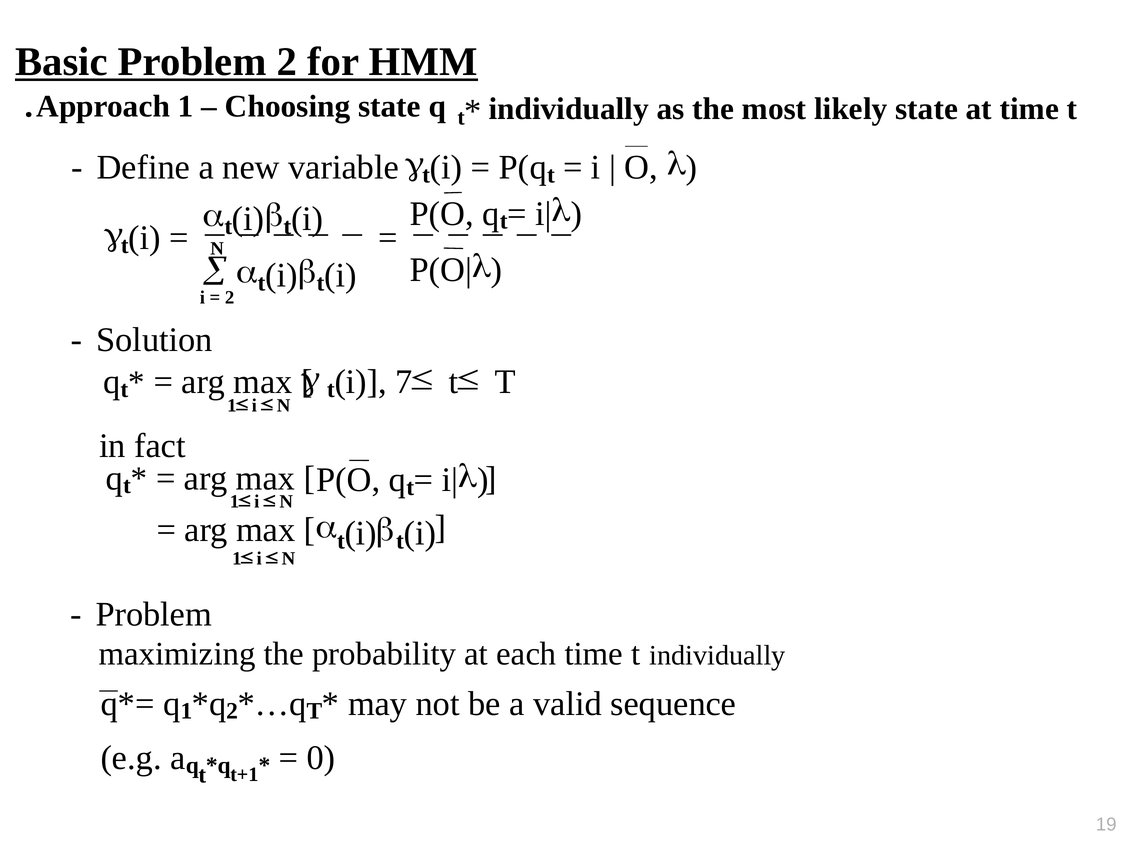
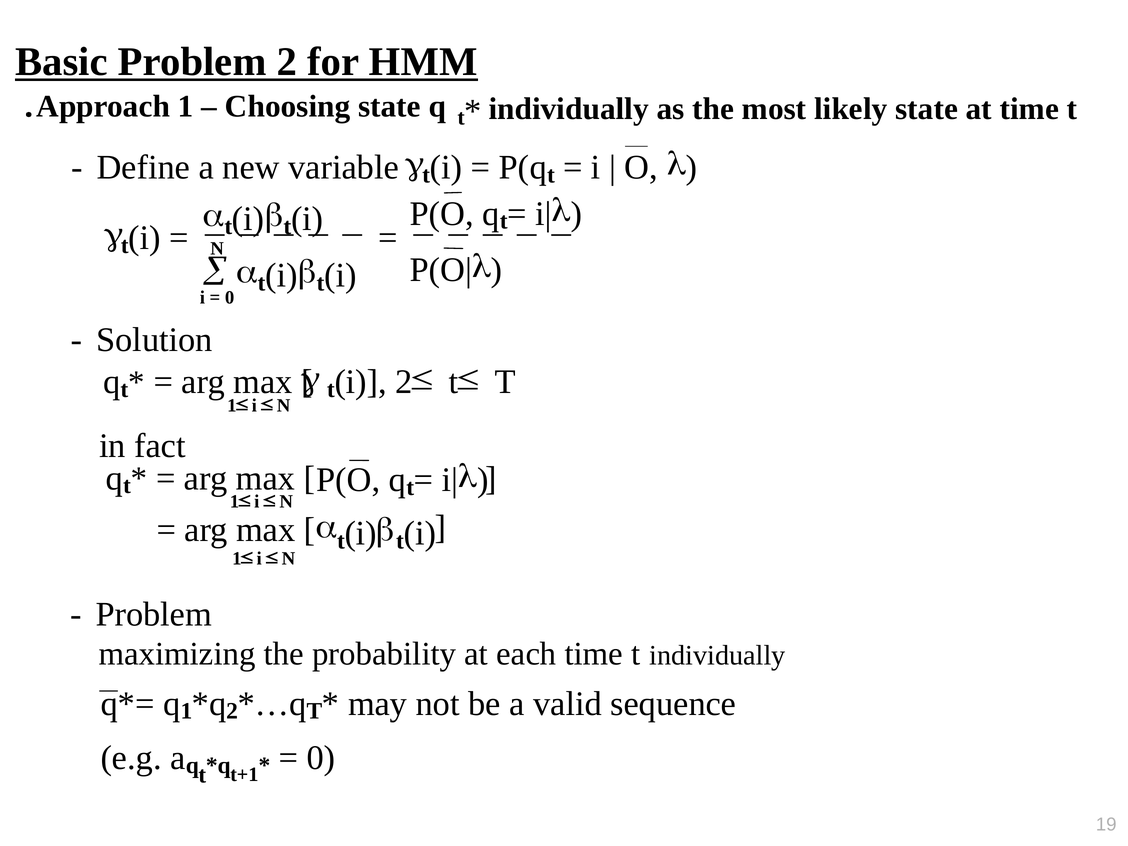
2: 2 -> 0 (230, 297)
i 7: 7 -> 2 (404, 382)
